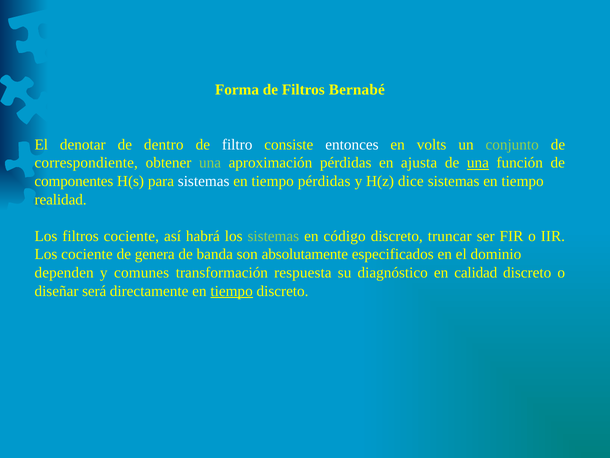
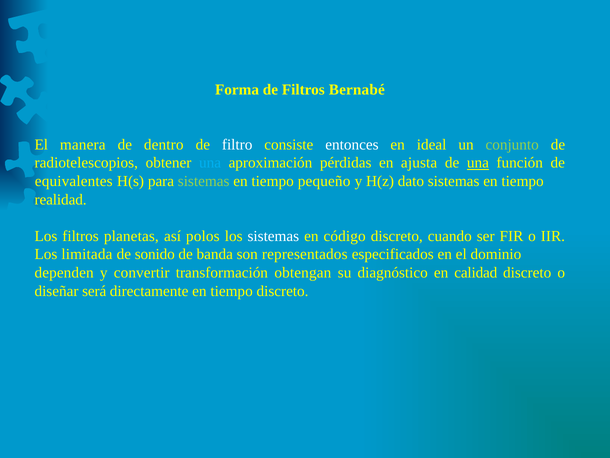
denotar: denotar -> manera (83, 144)
volts: volts -> ideal (432, 144)
correspondiente: correspondiente -> radiotelescopios (86, 163)
una colour: light green -> light blue (210, 163)
componentes: componentes -> equivalentes (74, 181)
sistemas colour: white -> light green (204, 181)
tiempo pérdidas: pérdidas -> pequeño (324, 181)
dice: dice -> dato (411, 181)
filtros cociente: cociente -> planetas (131, 236)
habrá: habrá -> polos (203, 236)
sistemas colour: light green -> white (273, 236)
truncar: truncar -> cuando (450, 236)
Los cociente: cociente -> limitada (87, 254)
genera: genera -> sonido (155, 254)
absolutamente: absolutamente -> representados (305, 254)
comunes: comunes -> convertir (142, 272)
respuesta: respuesta -> obtengan (303, 272)
tiempo underline: present -> none (232, 291)
